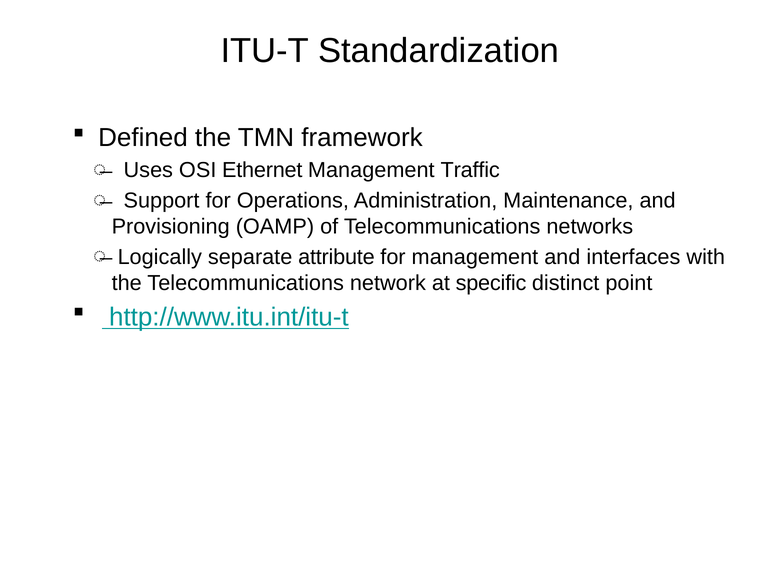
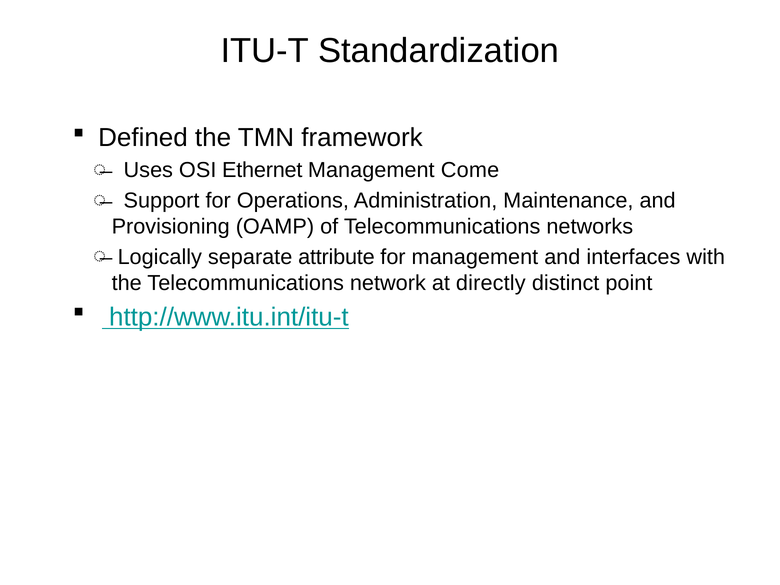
Traffic: Traffic -> Come (470, 170)
specific: specific -> directly (491, 283)
